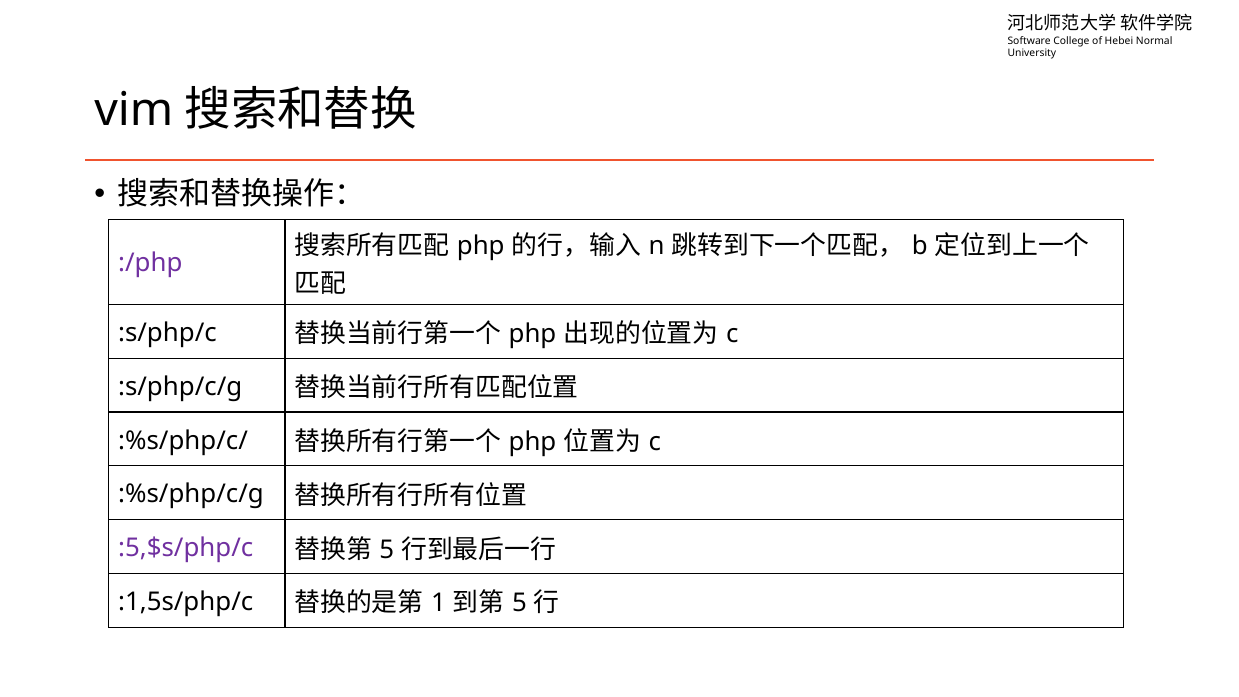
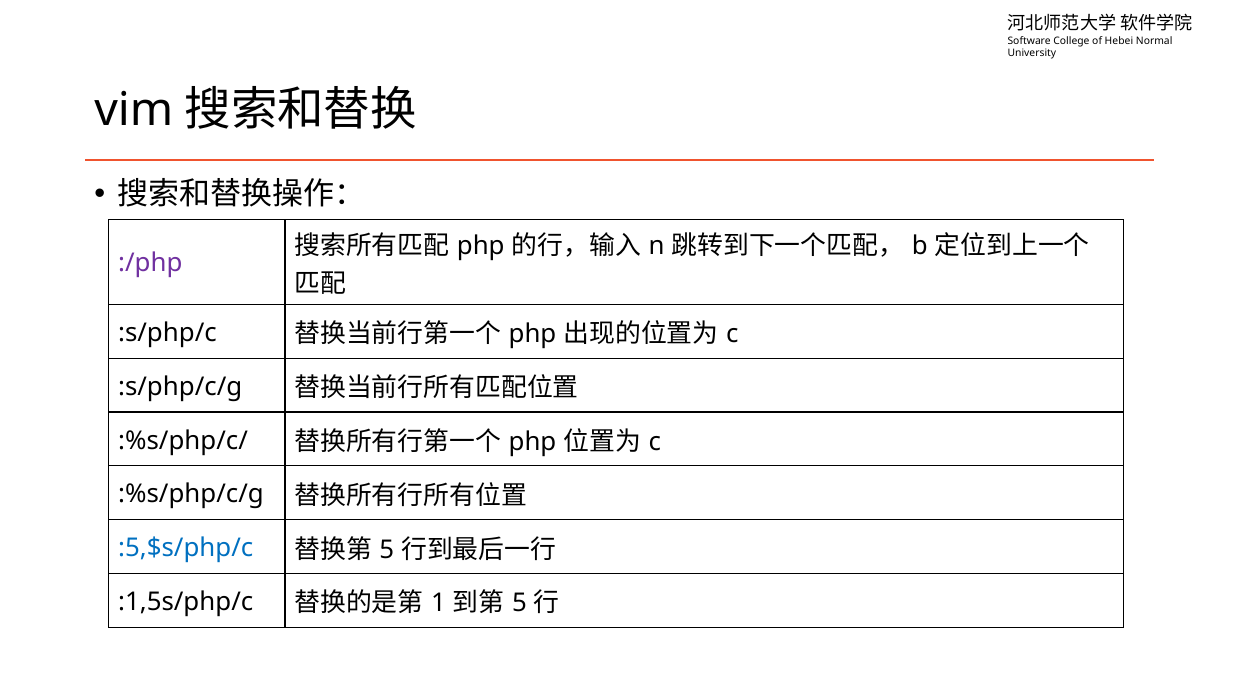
:5,$s/php/c colour: purple -> blue (186, 548)
